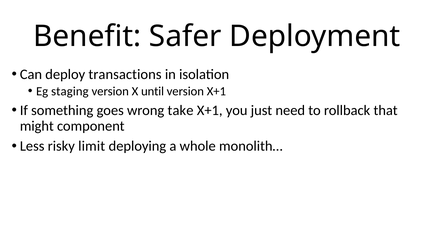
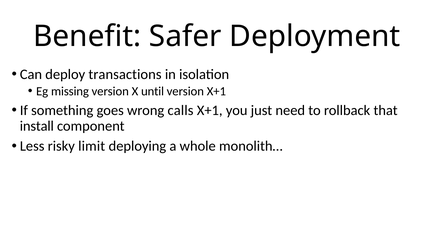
staging: staging -> missing (70, 91)
take: take -> calls (181, 110)
might: might -> install (37, 126)
